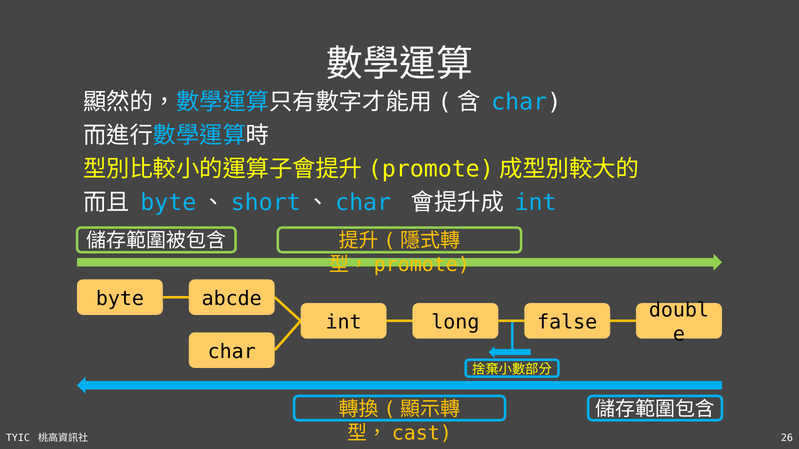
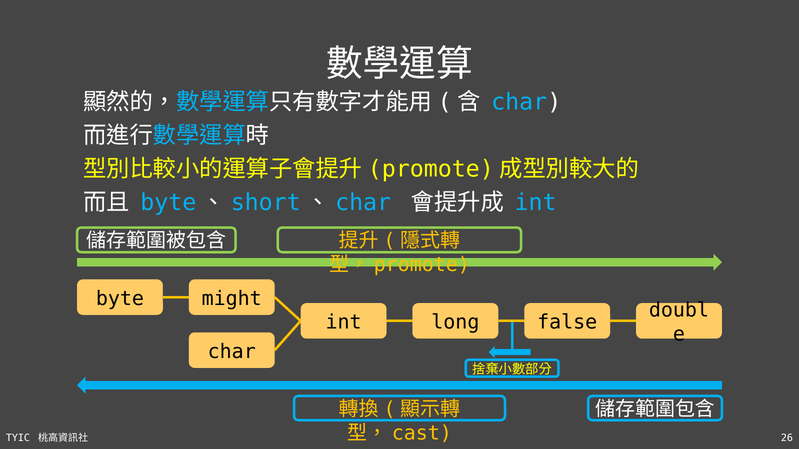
abcde: abcde -> might (232, 299)
